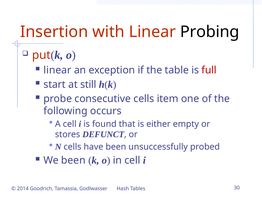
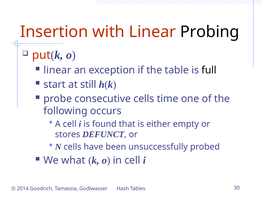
full colour: red -> black (209, 70)
item: item -> time (168, 98)
We been: been -> what (73, 160)
